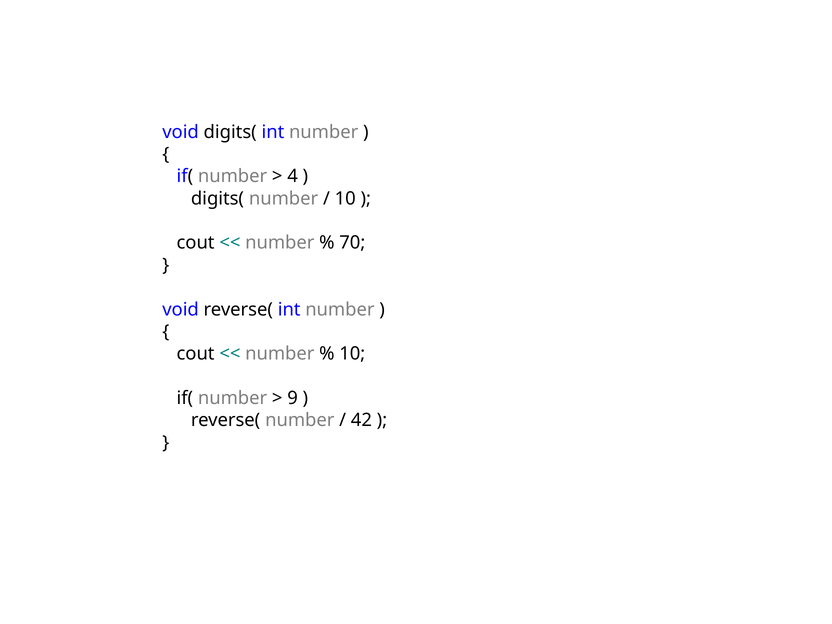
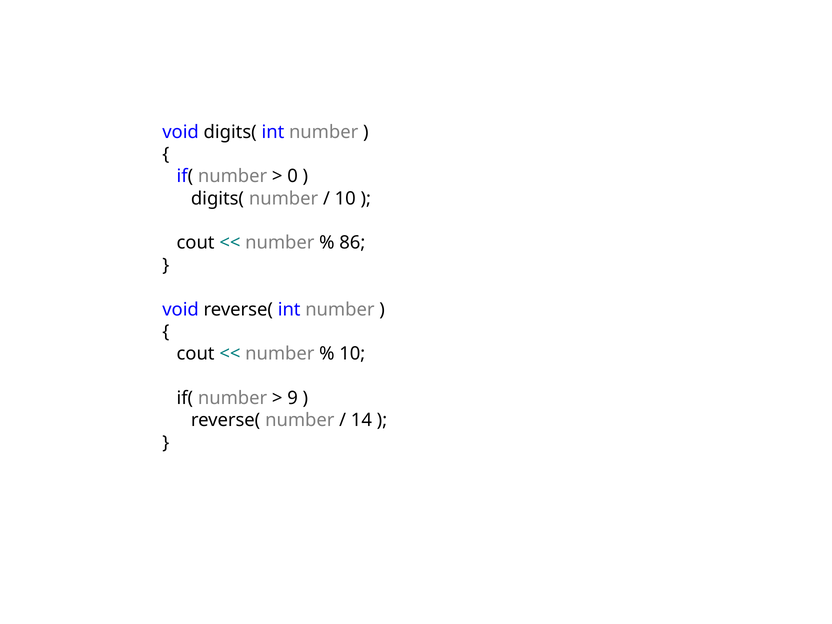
4: 4 -> 0 (293, 176)
70: 70 -> 86 (352, 243)
42: 42 -> 14 (361, 420)
